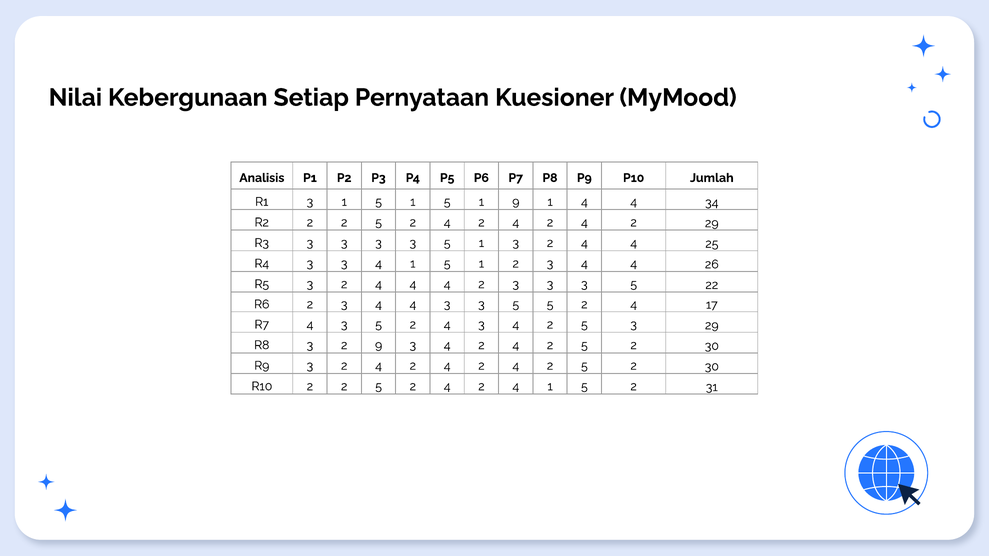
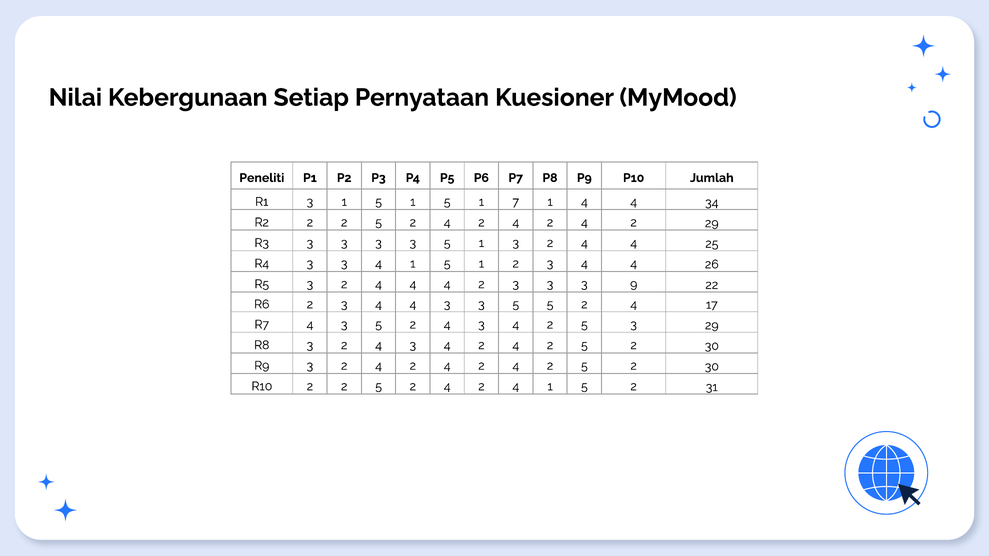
Analisis: Analisis -> Peneliti (262, 178)
1 9: 9 -> 7 (516, 202)
5: 5 -> 9 (634, 284)
R8 3 2 9: 9 -> 4 (379, 345)
